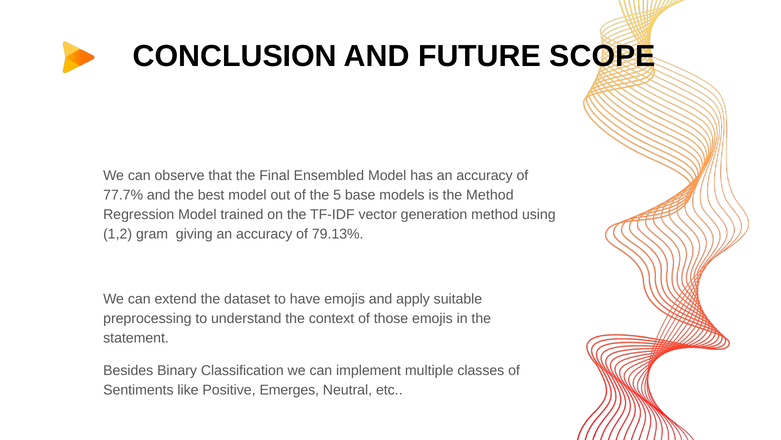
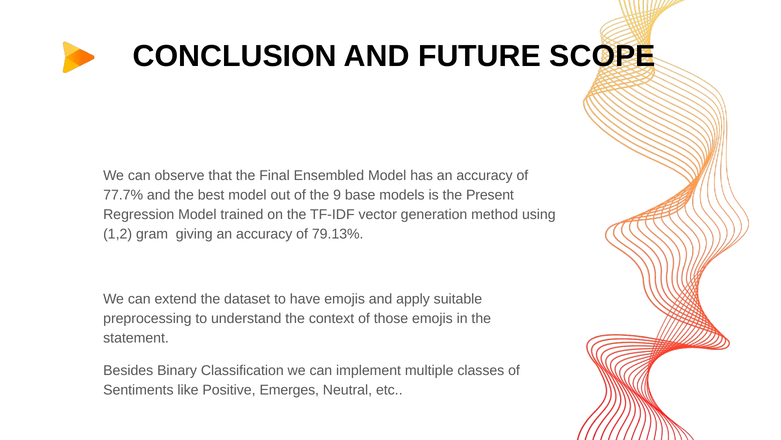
5: 5 -> 9 (337, 195)
the Method: Method -> Present (490, 195)
